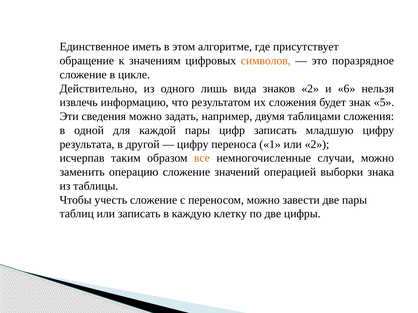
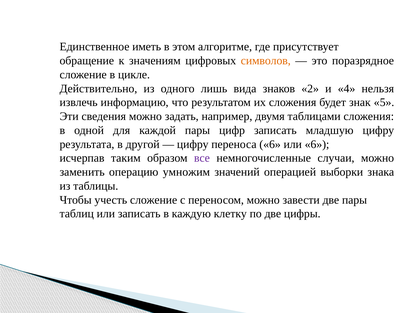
6: 6 -> 4 (347, 89)
переноса 1: 1 -> 6 (270, 144)
или 2: 2 -> 6 (317, 144)
все colour: orange -> purple (202, 158)
операцию сложение: сложение -> умножим (186, 172)
